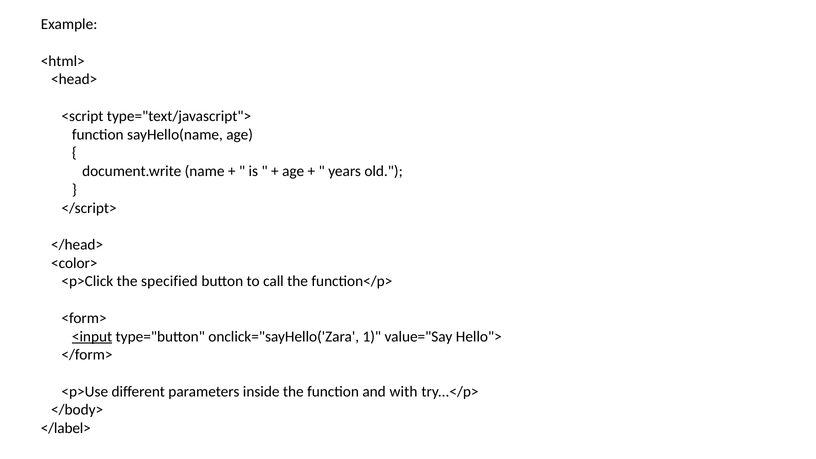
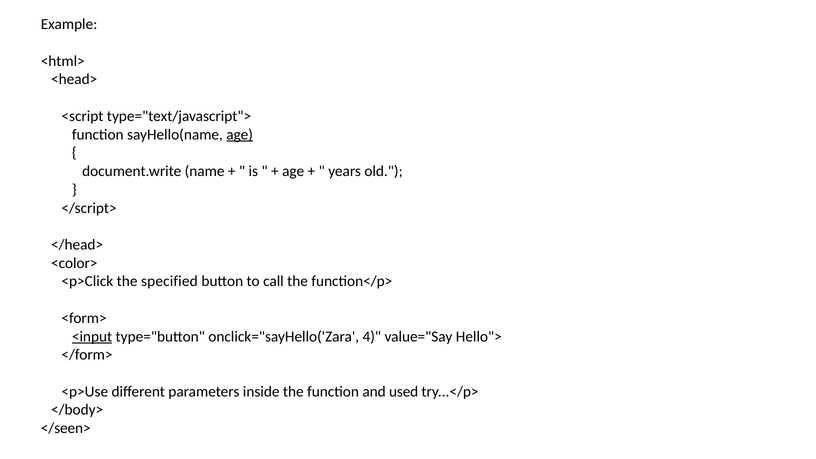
age underline: none -> present (240, 135)
1: 1 -> 4 (372, 336)
with: with -> used (404, 392)
</label>: </label> -> </seen> (66, 428)
